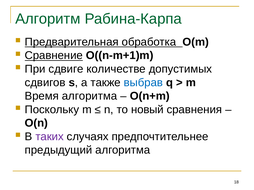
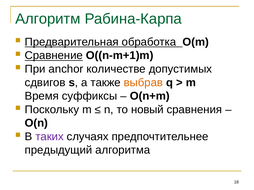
сдвиге: сдвиге -> anchor (66, 69)
выбрав colour: blue -> orange (143, 83)
Время алгоритма: алгоритма -> суффиксы (90, 96)
